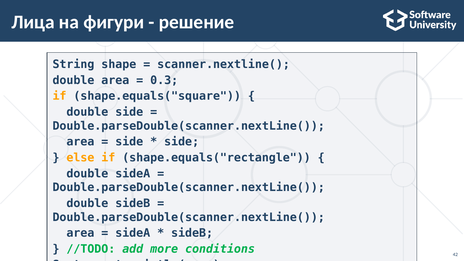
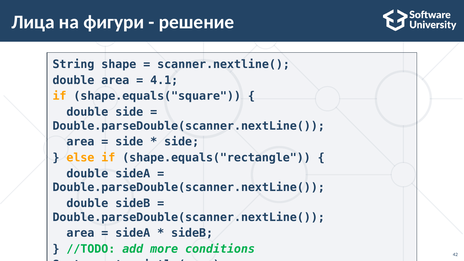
0.3: 0.3 -> 4.1 (164, 80)
